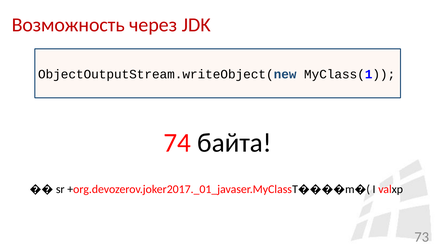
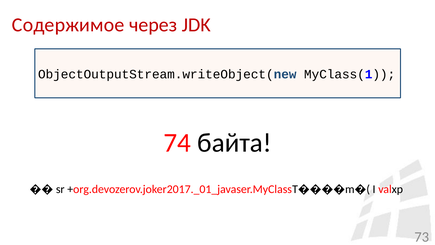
Возможность: Возможность -> Содержимое (68, 25)
